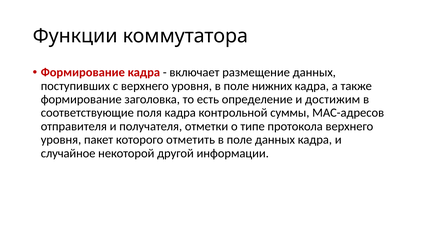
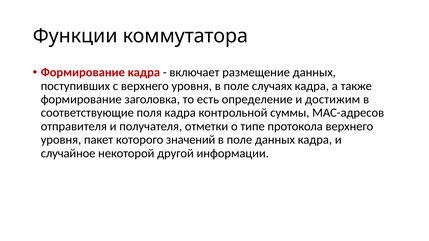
нижних: нижних -> случаях (272, 86)
отметить: отметить -> значений (191, 140)
